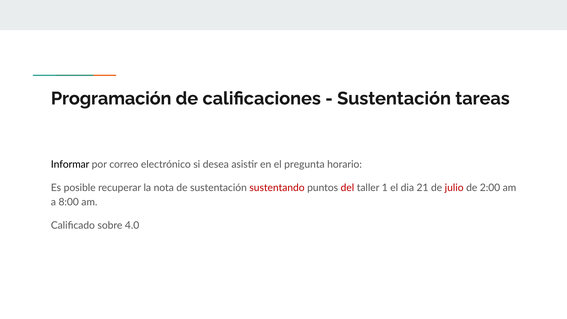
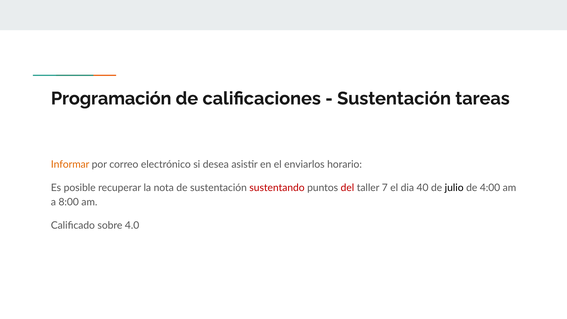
Informar colour: black -> orange (70, 164)
pregunta: pregunta -> enviarlos (304, 164)
1: 1 -> 7 (385, 188)
21: 21 -> 40 (423, 188)
julio colour: red -> black (454, 188)
2:00: 2:00 -> 4:00 (490, 188)
